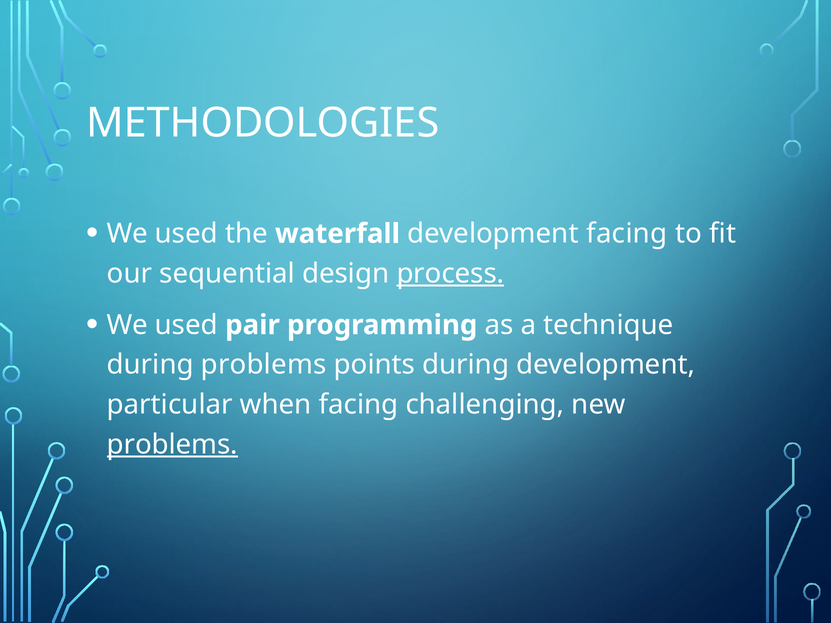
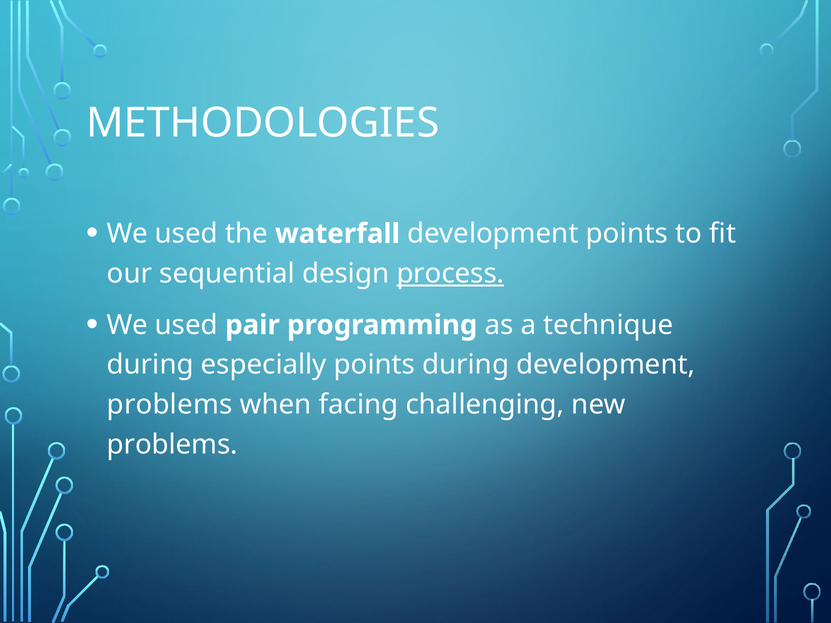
development facing: facing -> points (627, 234)
during problems: problems -> especially (264, 365)
particular: particular -> problems (170, 405)
problems underline: present -> none (172, 445)
